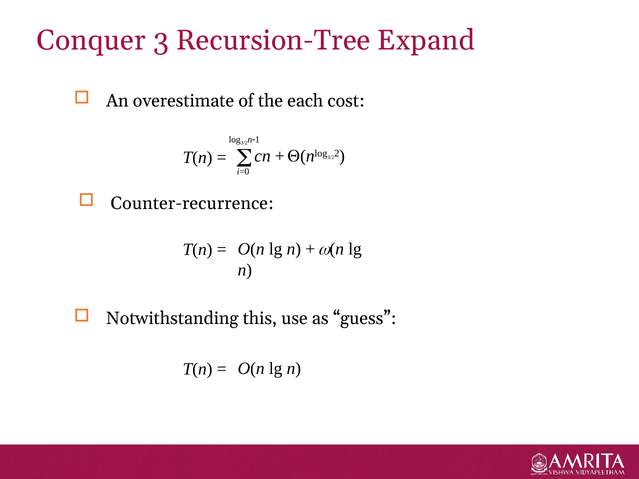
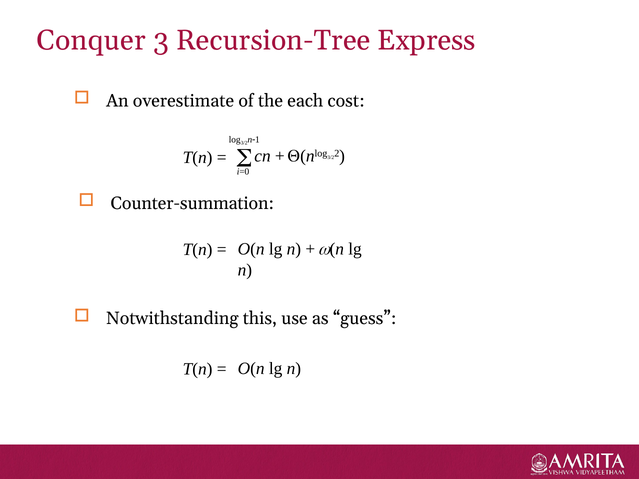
Expand: Expand -> Express (426, 40)
Counter-recurrence: Counter-recurrence -> Counter-summation (192, 204)
